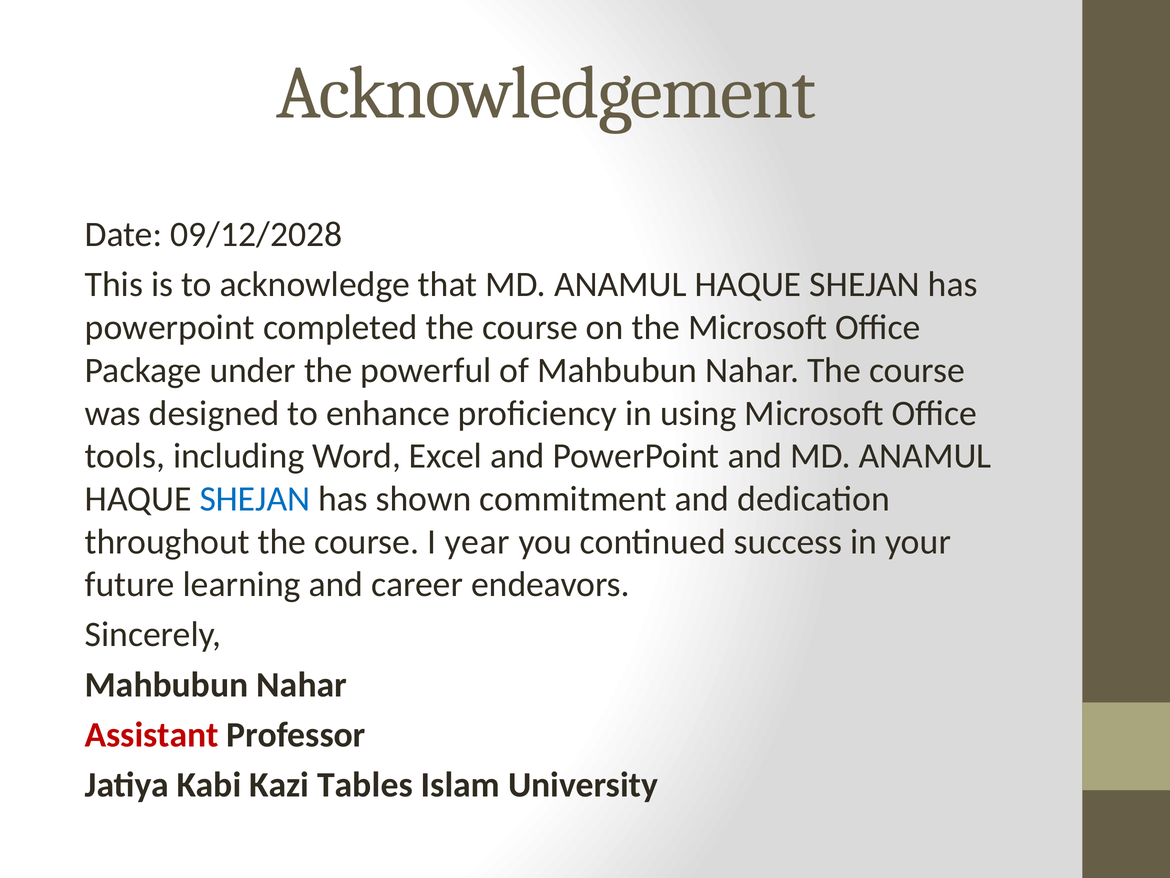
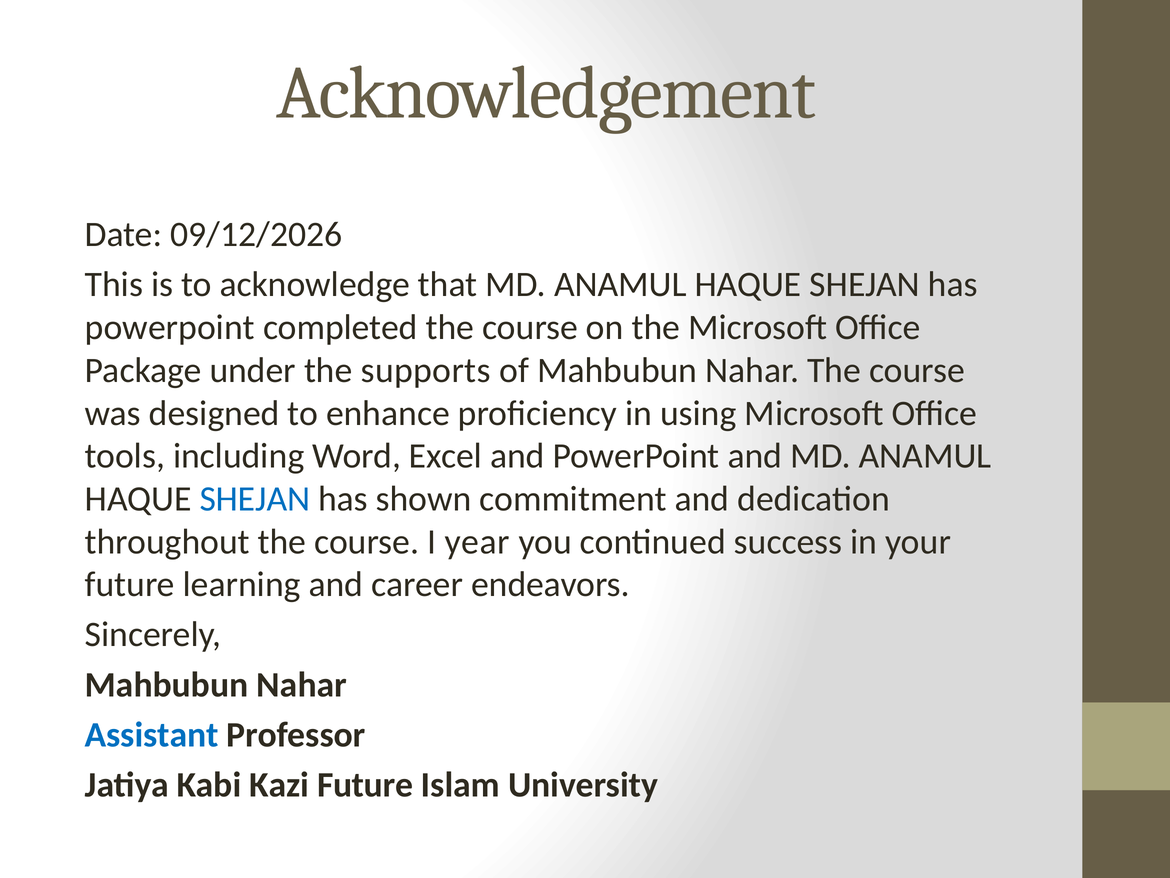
09/12/2028: 09/12/2028 -> 09/12/2026 (256, 235)
powerful: powerful -> supports (426, 370)
Assistant colour: red -> blue (152, 734)
Kazi Tables: Tables -> Future (365, 784)
